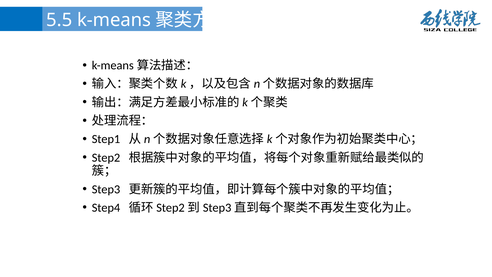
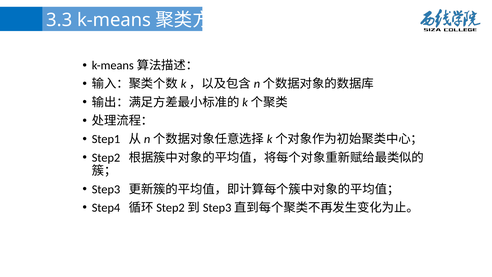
5.5: 5.5 -> 3.3 (59, 20)
